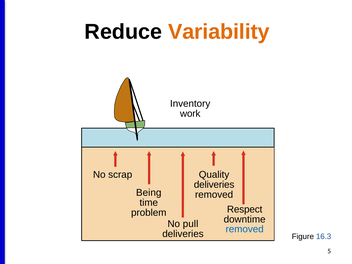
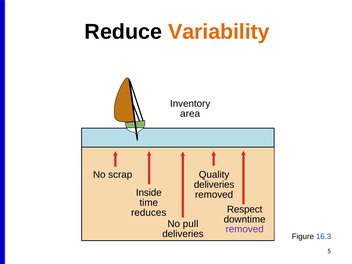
work: work -> area (190, 114)
Being: Being -> Inside (149, 193)
problem: problem -> reduces (149, 213)
removed colour: blue -> purple (245, 229)
